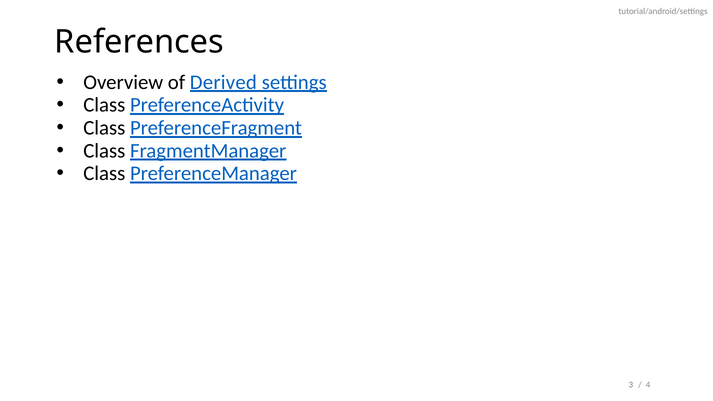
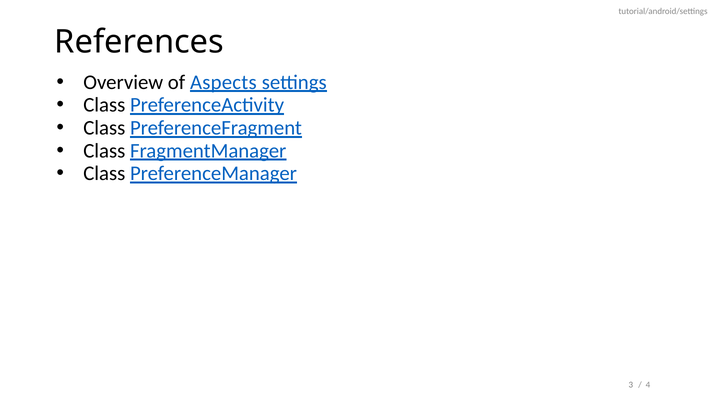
Derived: Derived -> Aspects (223, 82)
